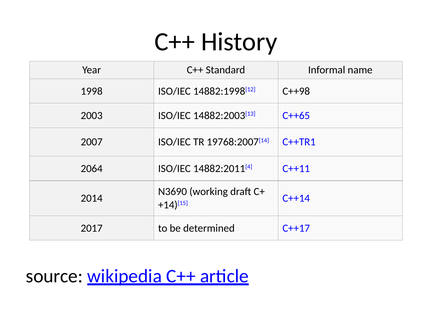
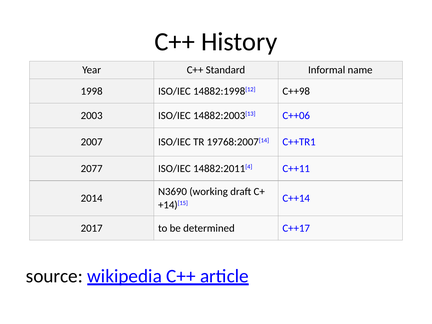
C++65: C++65 -> C++06 (296, 116)
2064: 2064 -> 2077 (92, 169)
